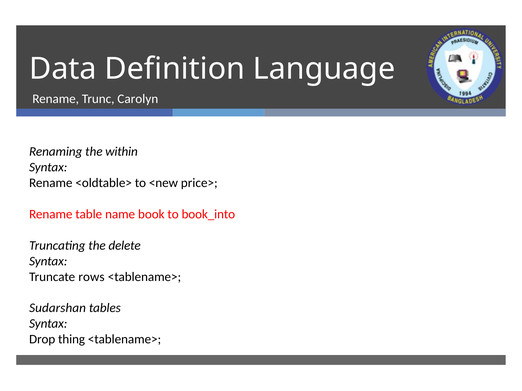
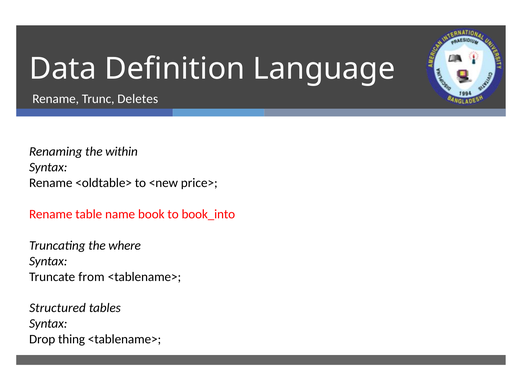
Carolyn: Carolyn -> Deletes (138, 99)
delete: delete -> where (125, 246)
rows: rows -> from (91, 277)
Sudarshan: Sudarshan -> Structured (58, 308)
